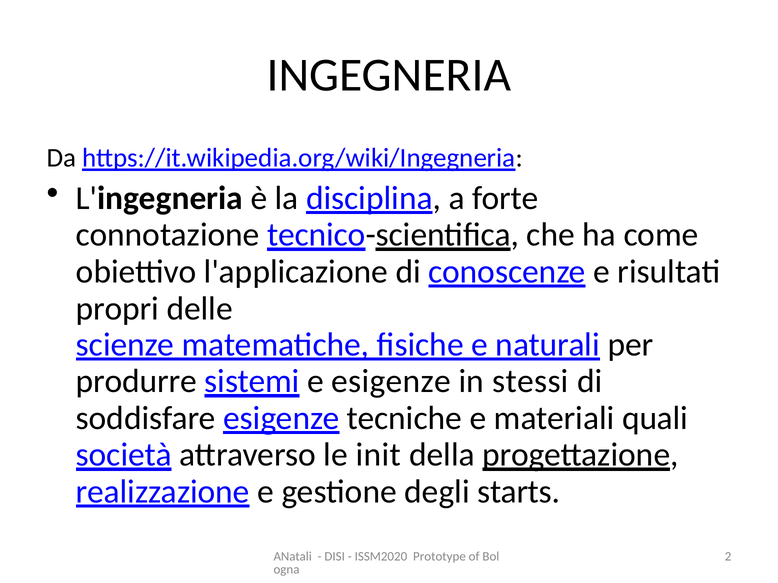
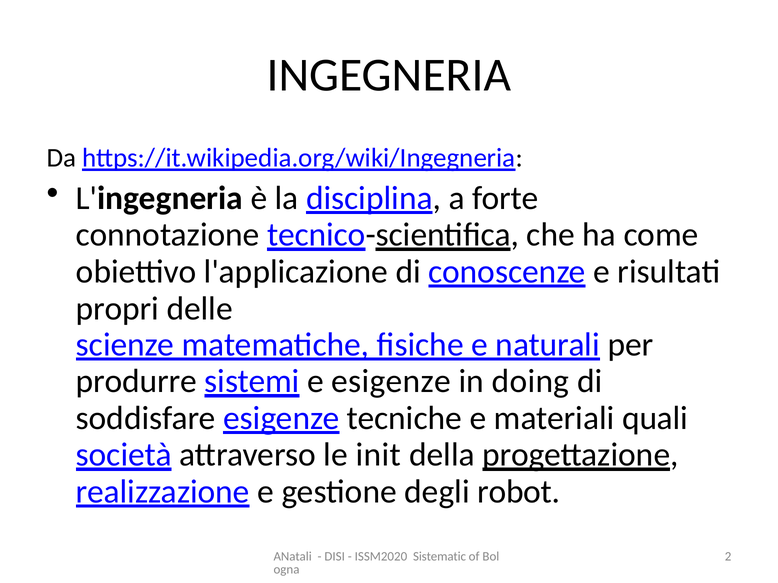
stessi: stessi -> doing (530, 382)
starts: starts -> robot (519, 492)
Prototype: Prototype -> Sistematic (440, 557)
